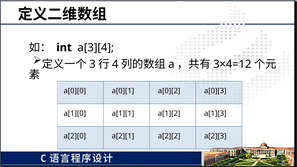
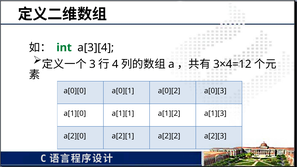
int colour: black -> green (64, 48)
